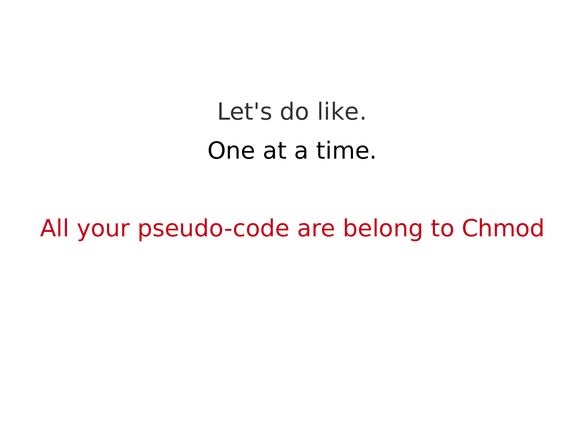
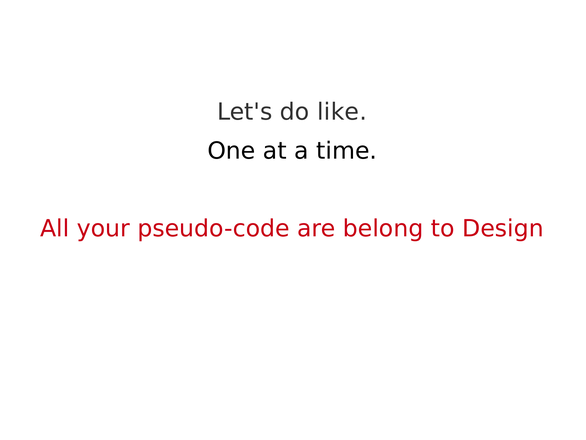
Chmod: Chmod -> Design (503, 228)
